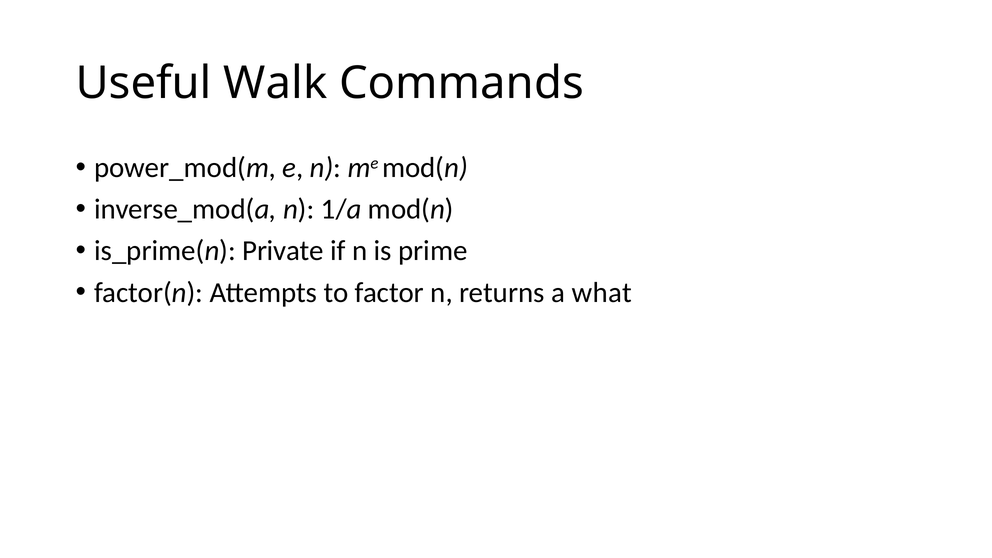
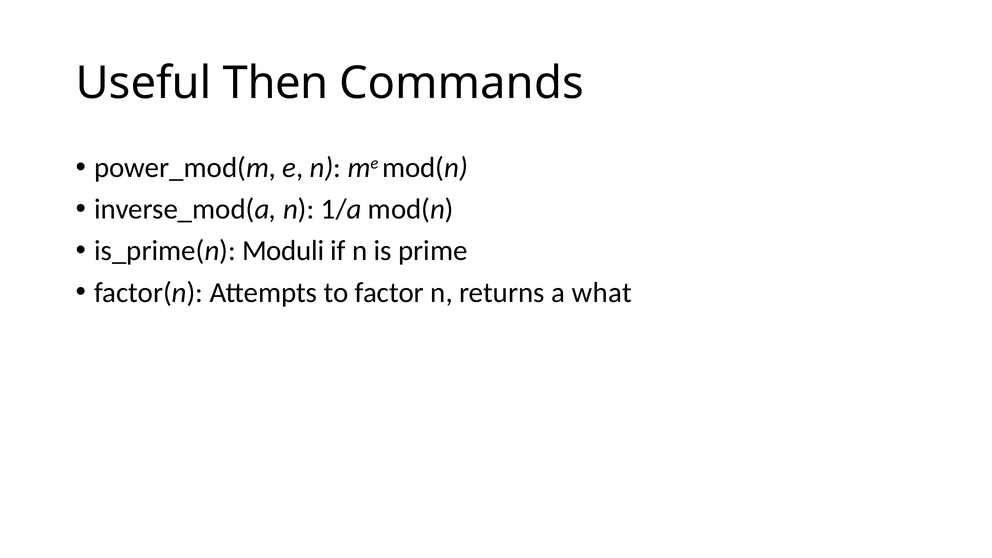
Walk: Walk -> Then (276, 83)
Private: Private -> Moduli (283, 251)
